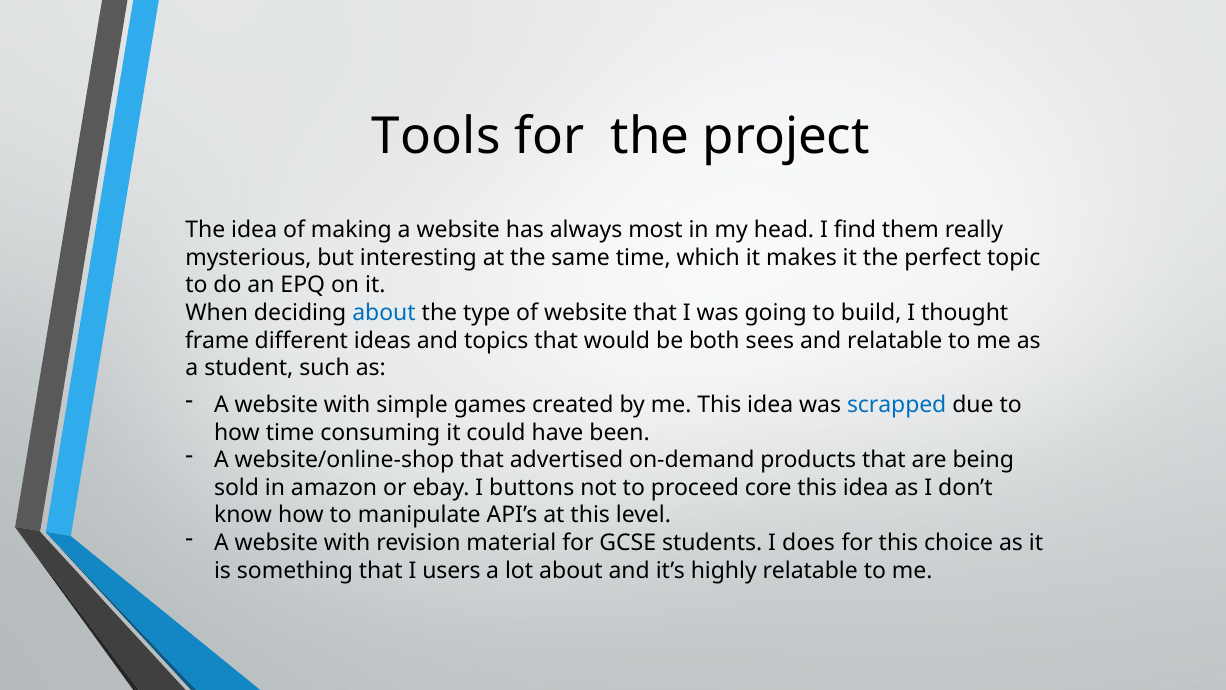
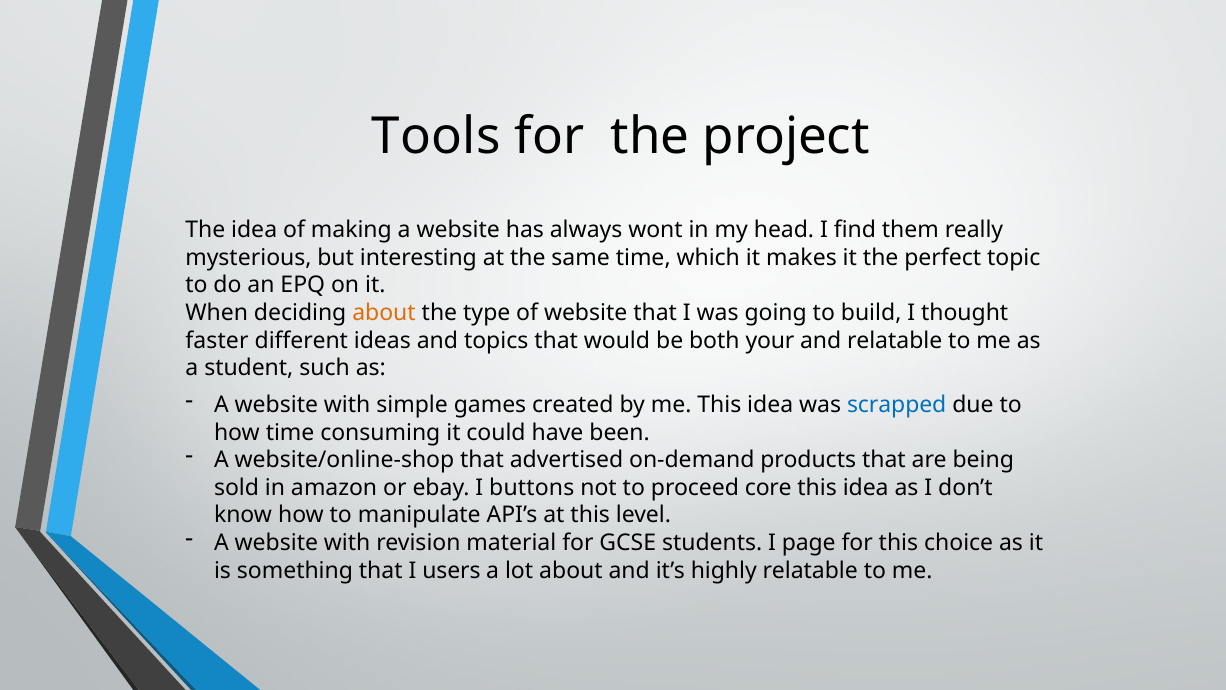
most: most -> wont (655, 230)
about colour: blue -> orange (384, 313)
frame: frame -> faster (217, 340)
sees: sees -> your (770, 340)
does: does -> page (809, 543)
